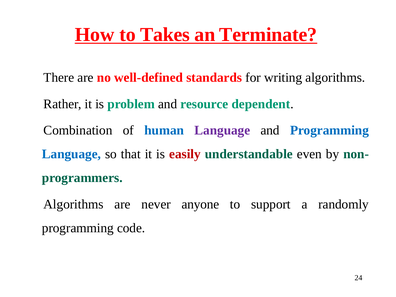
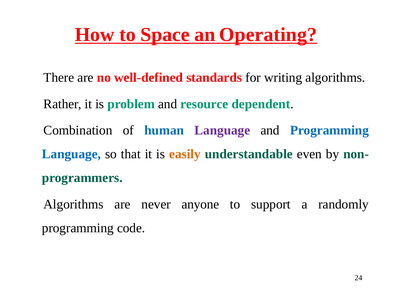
Takes: Takes -> Space (165, 35)
Terminate: Terminate -> Operating (268, 35)
easily colour: red -> orange (185, 154)
